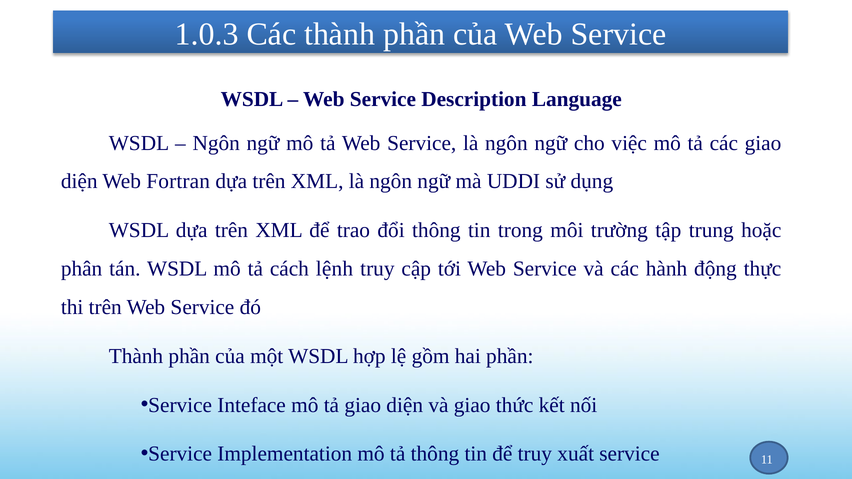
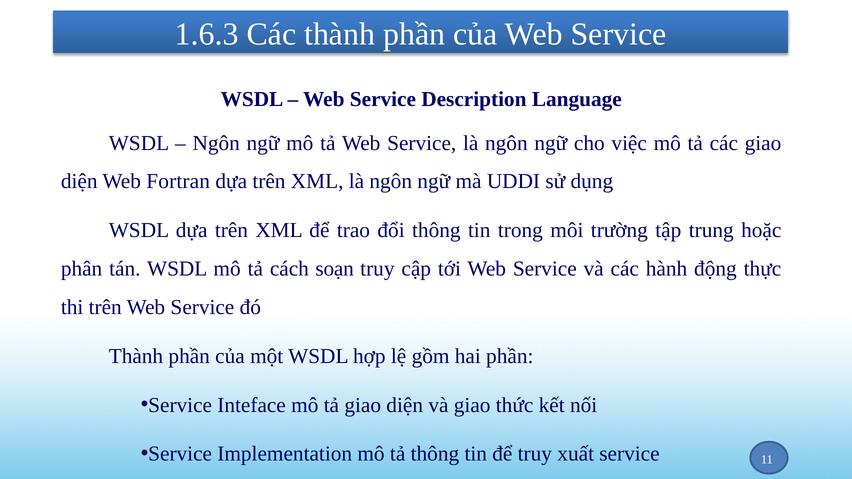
1.0.3: 1.0.3 -> 1.6.3 (207, 34)
lệnh: lệnh -> soạn (335, 269)
